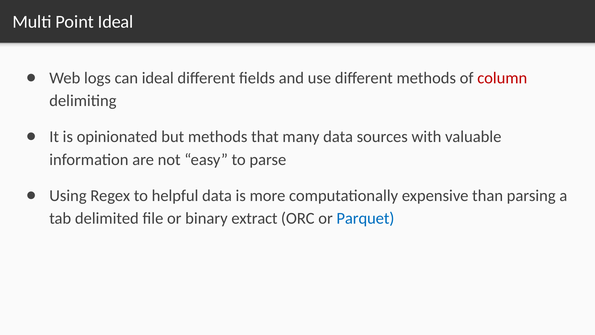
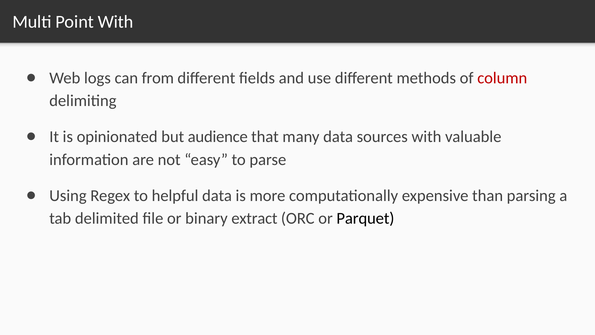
Point Ideal: Ideal -> With (116, 22)
can ideal: ideal -> from (158, 78)
but methods: methods -> audience (218, 137)
Parquet colour: blue -> black (365, 218)
